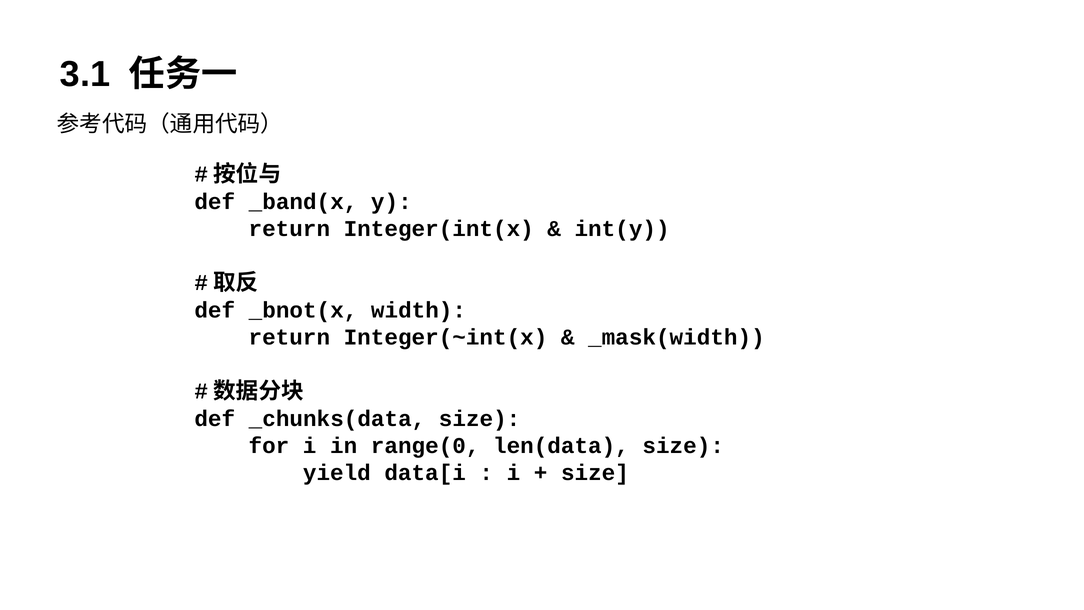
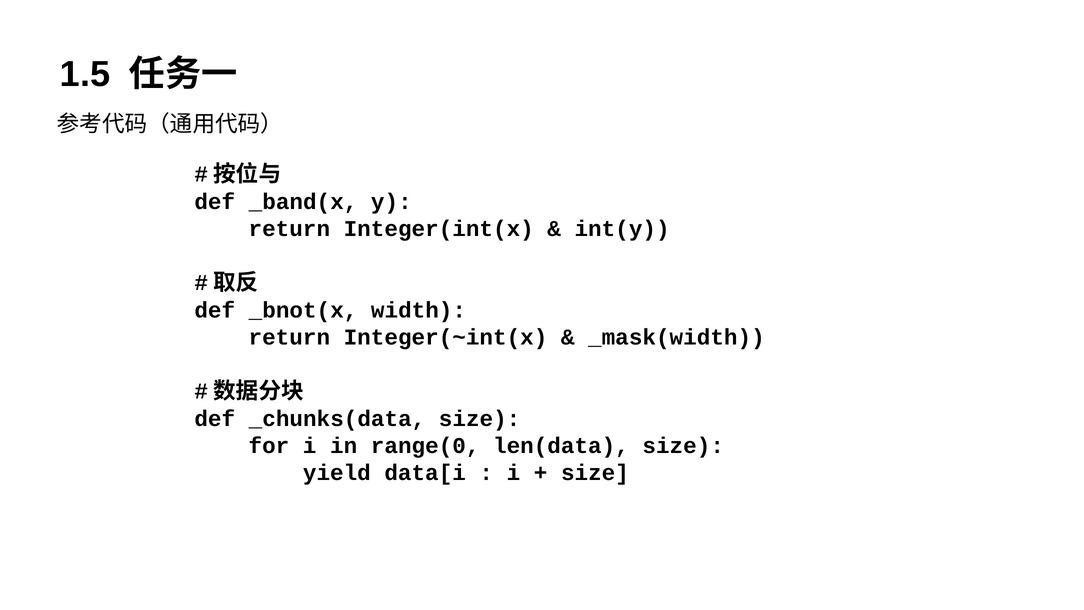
3.1: 3.1 -> 1.5 (85, 74)
